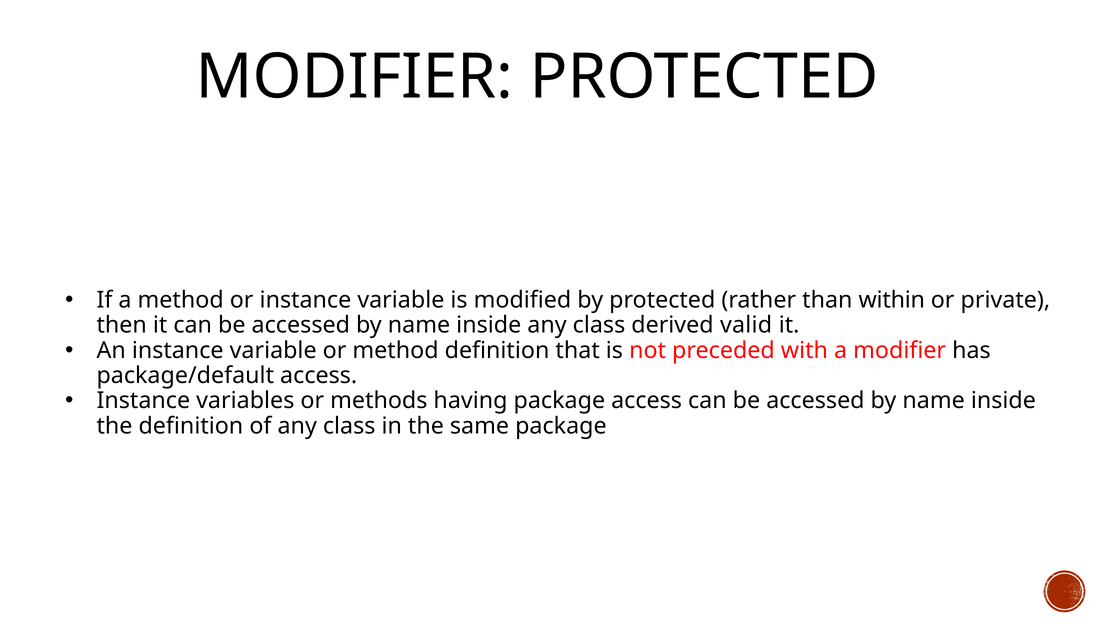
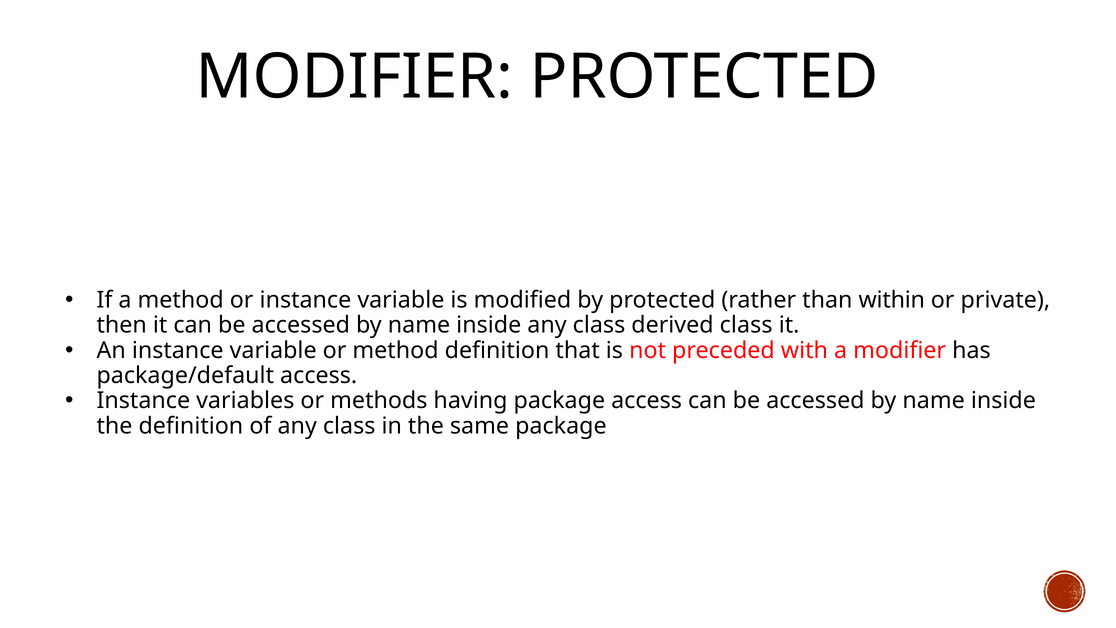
derived valid: valid -> class (746, 325)
